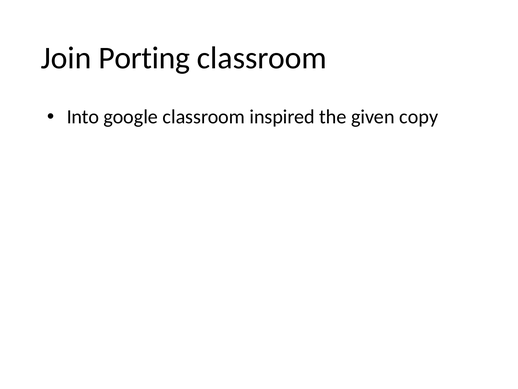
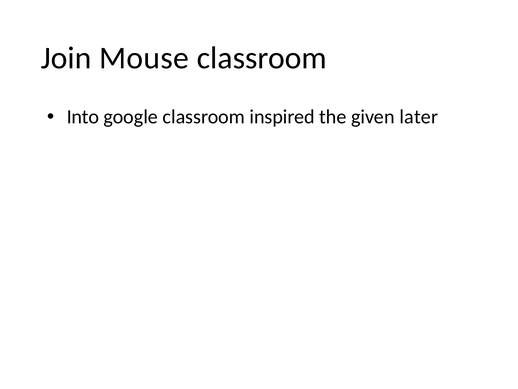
Porting: Porting -> Mouse (144, 58)
copy: copy -> later (419, 117)
